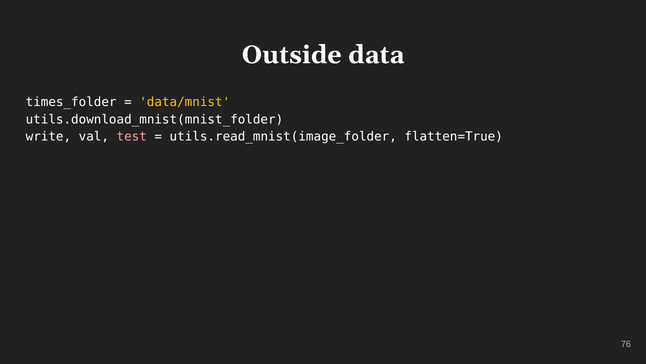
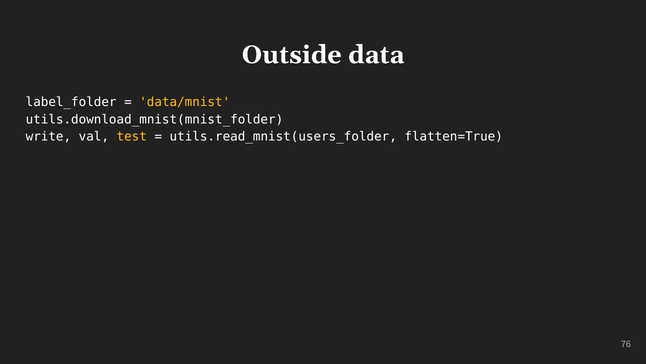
times_folder: times_folder -> label_folder (71, 102)
test colour: pink -> yellow (132, 136)
utils.read_mnist(image_folder: utils.read_mnist(image_folder -> utils.read_mnist(users_folder (283, 136)
